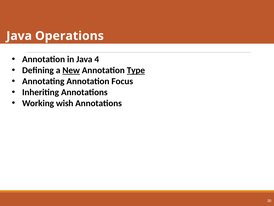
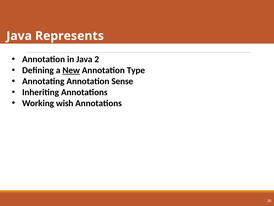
Operations: Operations -> Represents (69, 36)
4: 4 -> 2 (97, 59)
Type underline: present -> none (136, 70)
Focus: Focus -> Sense (122, 81)
